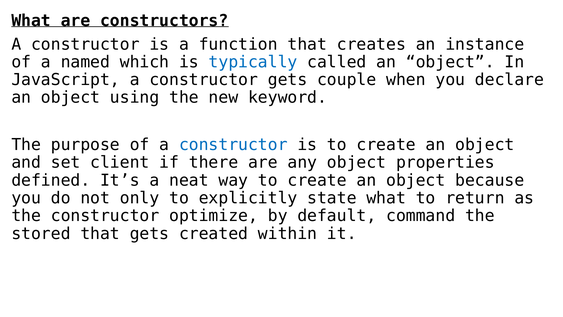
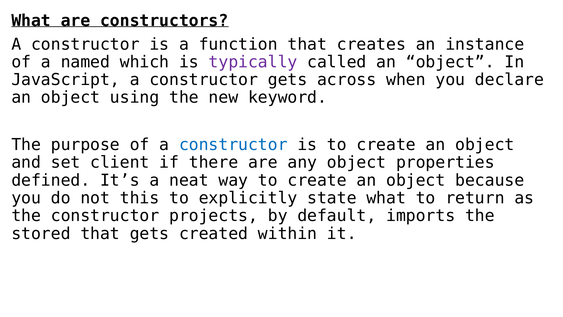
typically colour: blue -> purple (253, 62)
couple: couple -> across (347, 80)
only: only -> this (140, 198)
optimize: optimize -> projects (214, 216)
command: command -> imports (421, 216)
